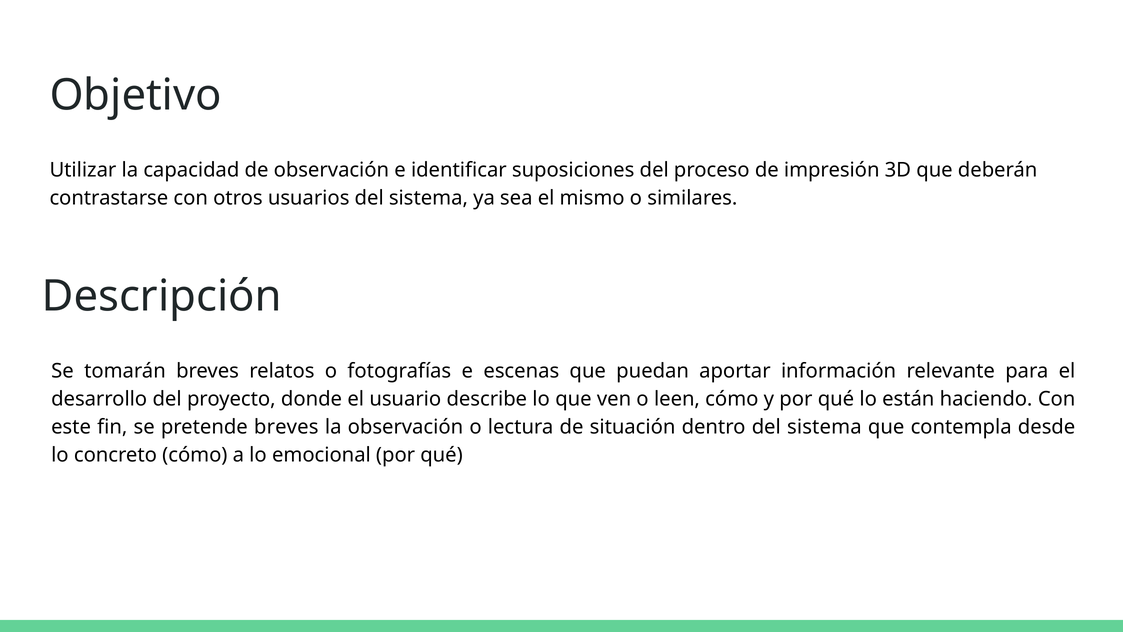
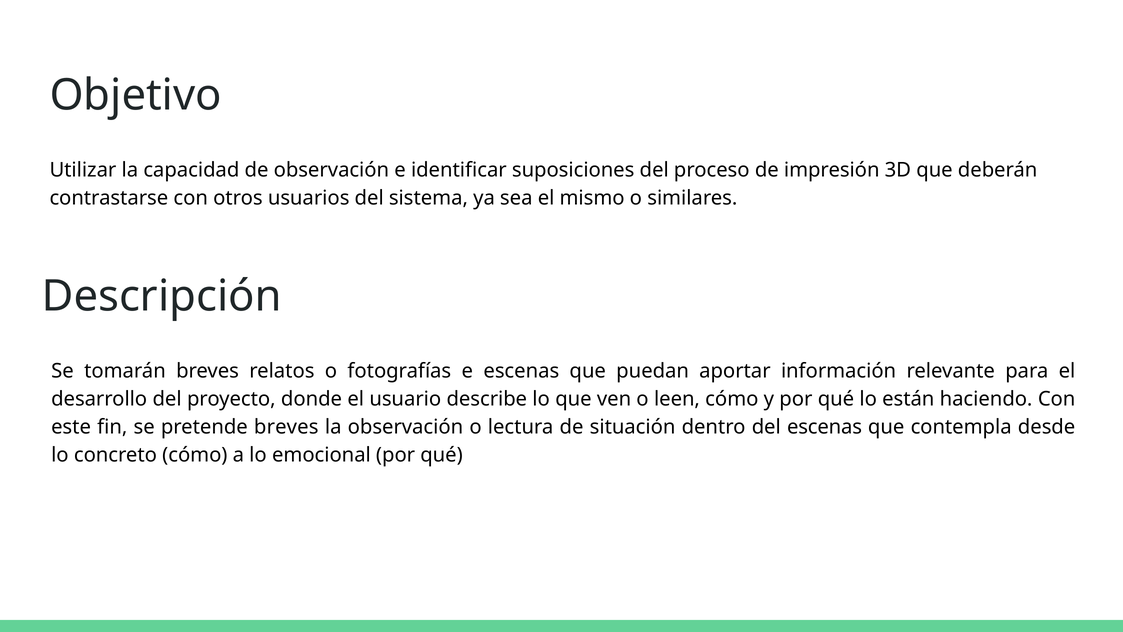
dentro del sistema: sistema -> escenas (825, 427)
